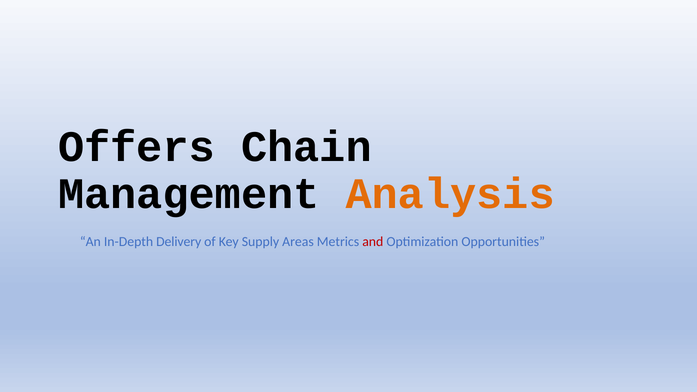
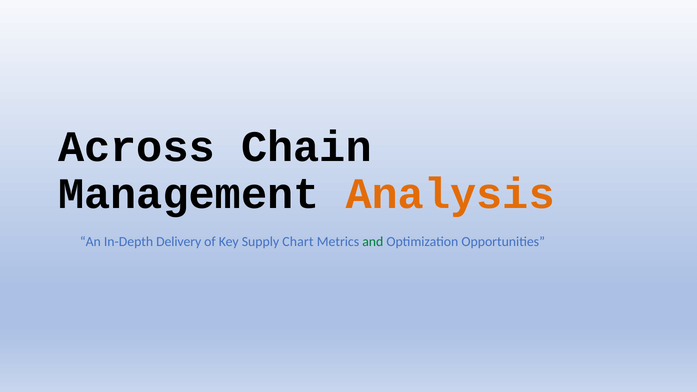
Offers: Offers -> Across (136, 147)
Areas: Areas -> Chart (298, 242)
and colour: red -> green (373, 242)
